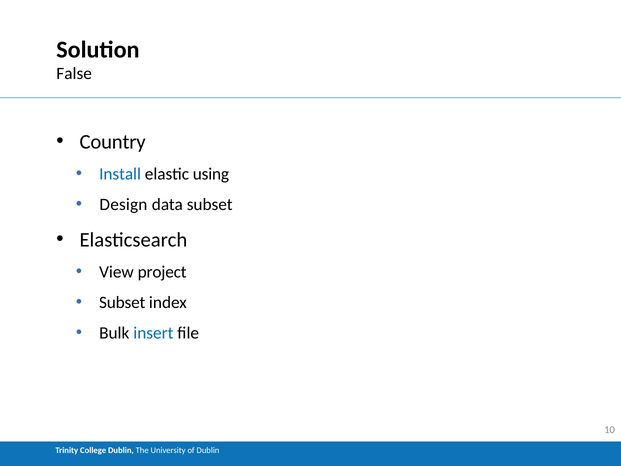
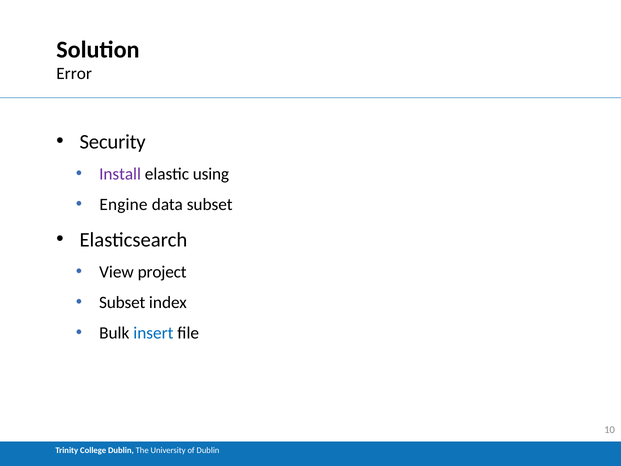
False: False -> Error (74, 74)
Country: Country -> Security (113, 142)
Install colour: blue -> purple (120, 174)
Design: Design -> Engine (123, 204)
